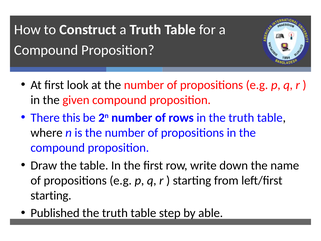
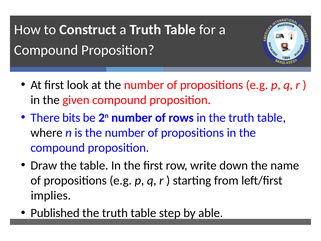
this: this -> bits (71, 118)
starting: starting -> implies (51, 195)
